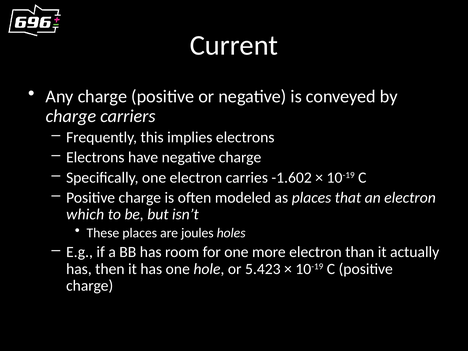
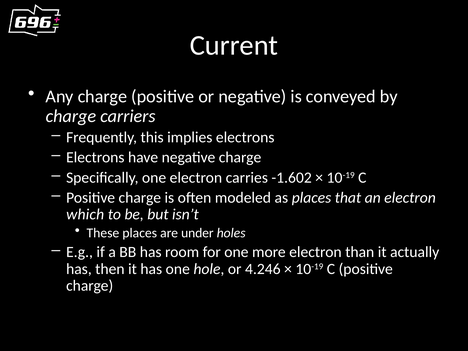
joules: joules -> under (197, 233)
5.423: 5.423 -> 4.246 (263, 269)
